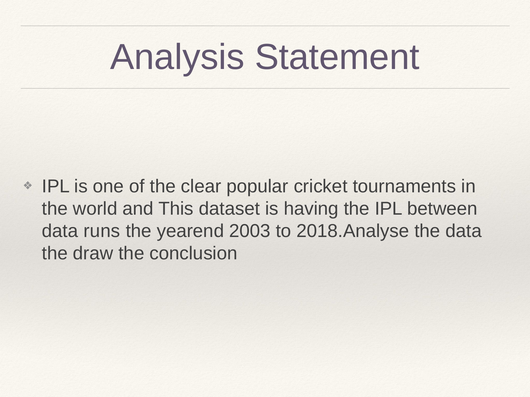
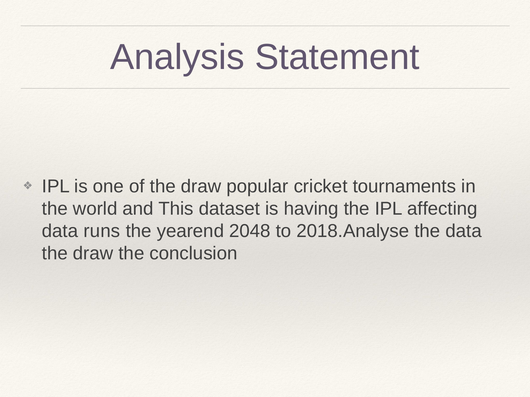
of the clear: clear -> draw (201, 187)
between: between -> affecting (442, 209)
2003: 2003 -> 2048 (250, 231)
